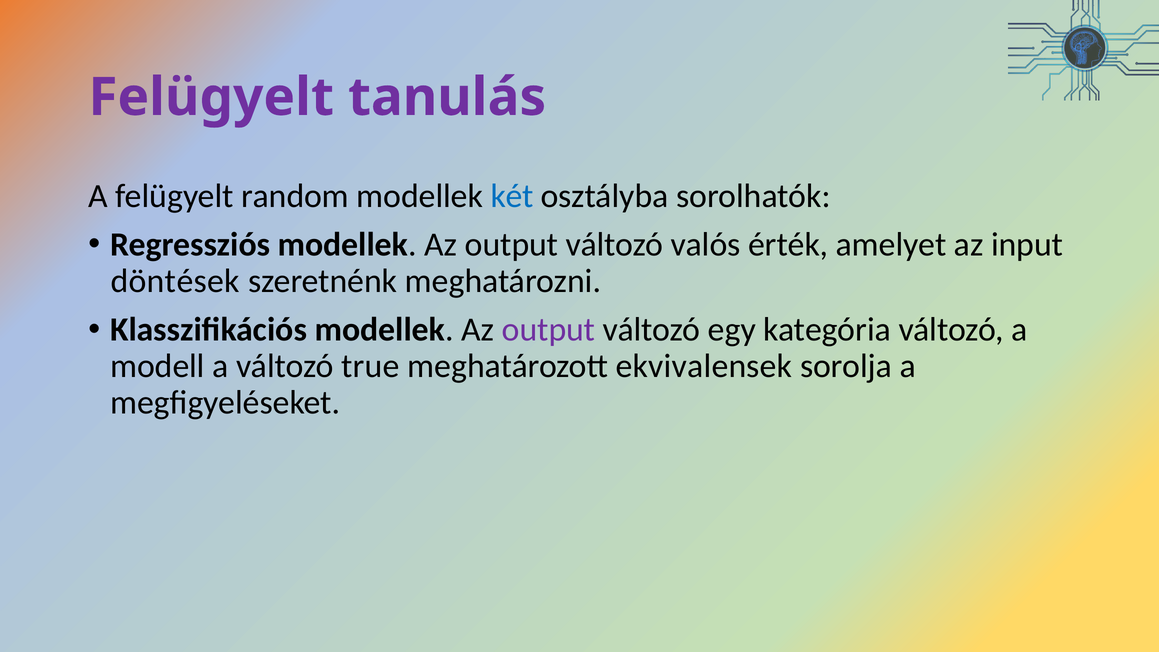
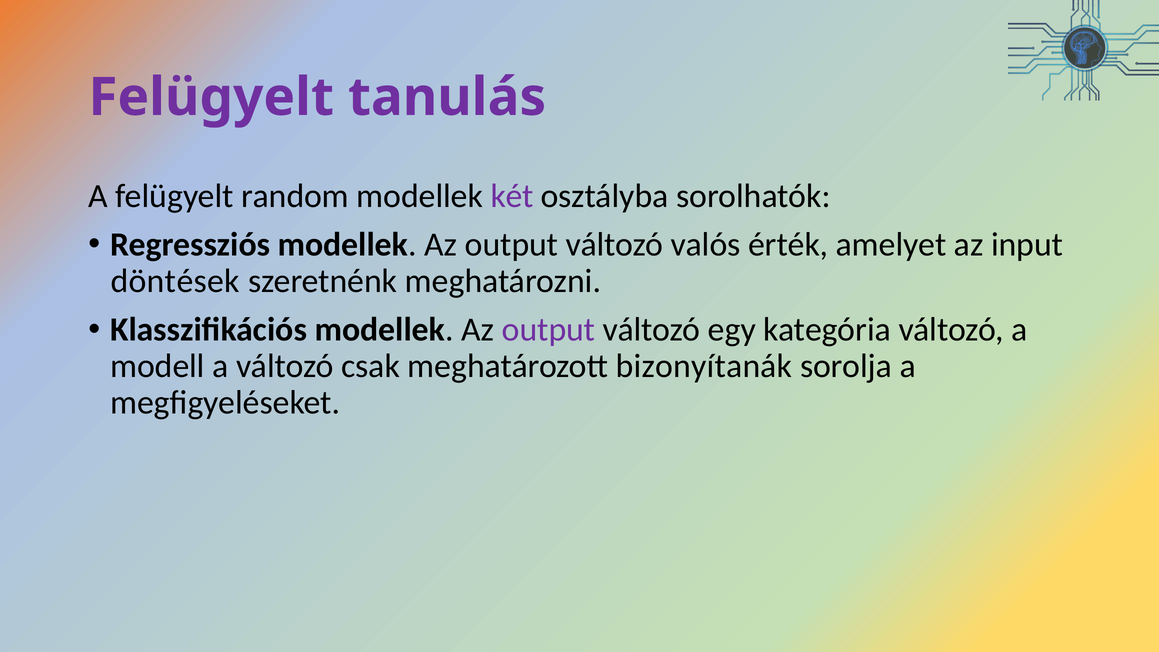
két colour: blue -> purple (512, 196)
true: true -> csak (371, 366)
ekvivalensek: ekvivalensek -> bizonyítanák (704, 366)
